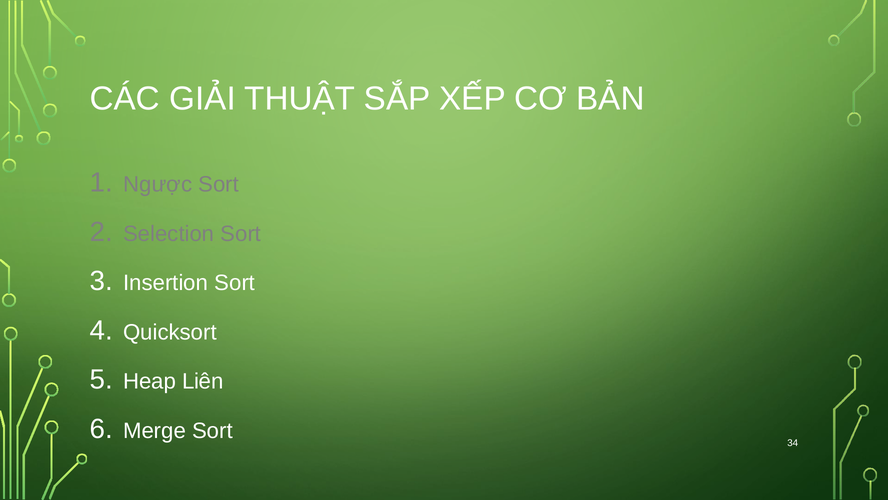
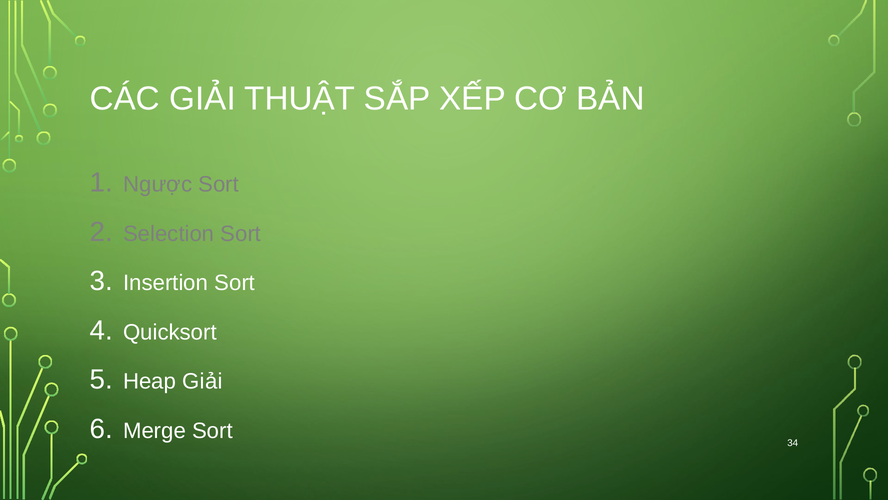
Heap Liên: Liên -> Giải (202, 381)
